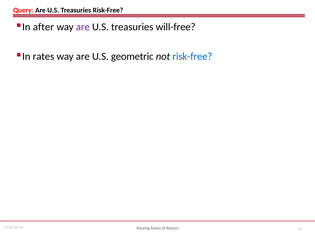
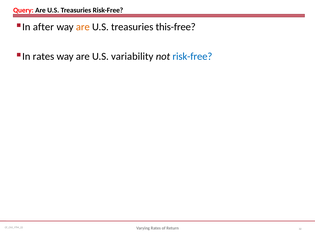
are colour: purple -> orange (83, 27)
will-free: will-free -> this-free (176, 27)
geometric: geometric -> variability (132, 56)
